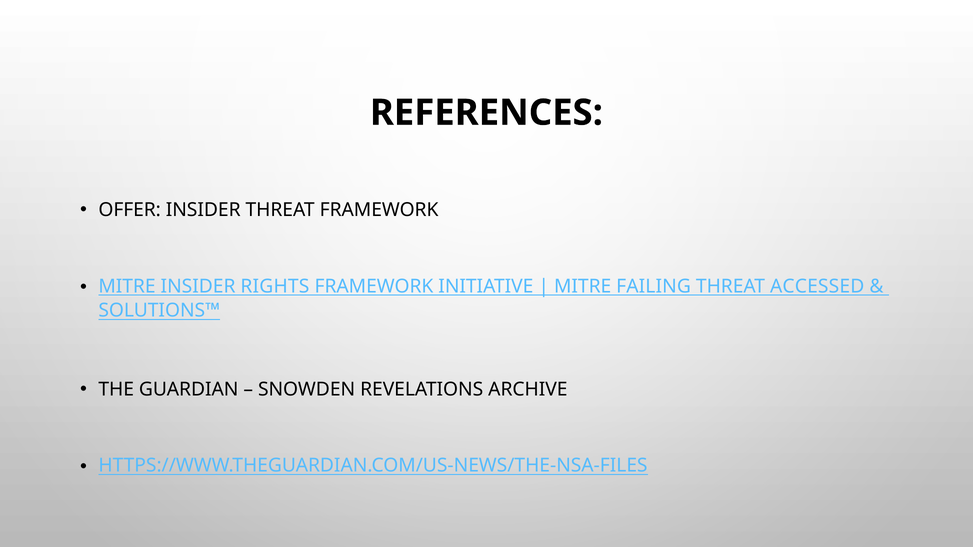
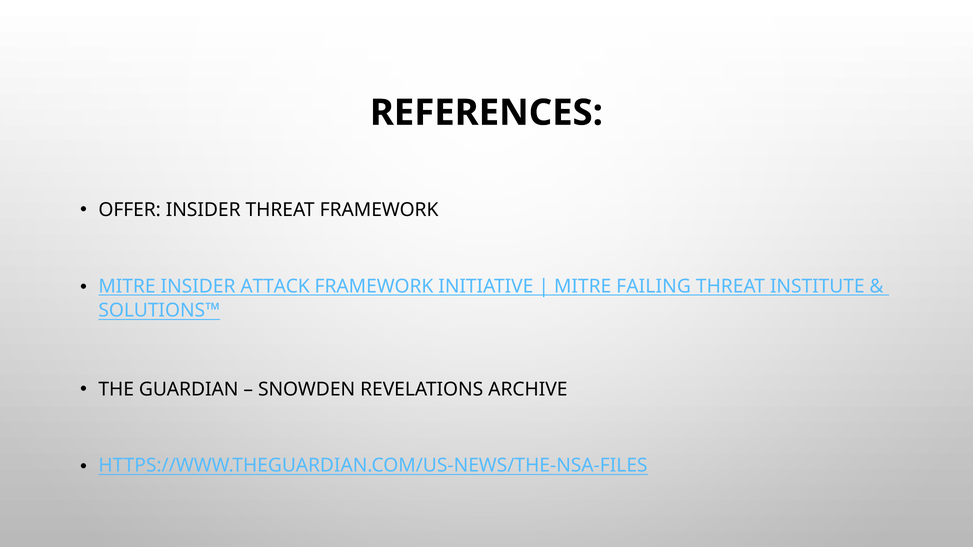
RIGHTS: RIGHTS -> ATTACK (275, 286)
ACCESSED: ACCESSED -> INSTITUTE (817, 286)
